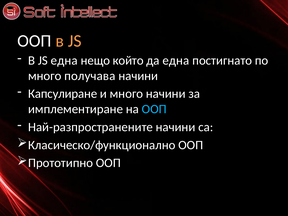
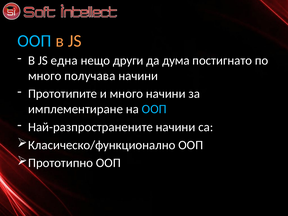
ООП colour: white -> light blue (34, 41)
който: който -> други (128, 60)
да една: една -> дума (176, 60)
Капсулиране: Капсулиране -> Прототипите (63, 94)
